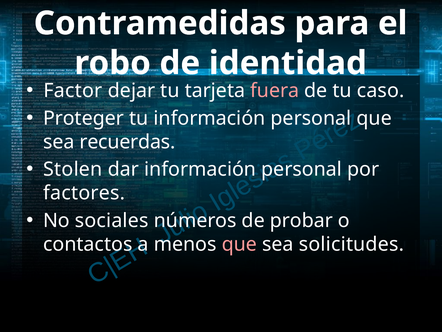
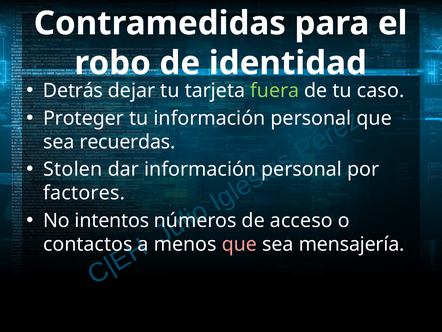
Factor: Factor -> Detrás (73, 91)
fuera colour: pink -> light green (275, 91)
sociales: sociales -> intentos (112, 220)
probar: probar -> acceso (301, 220)
solicitudes: solicitudes -> mensajería (352, 244)
